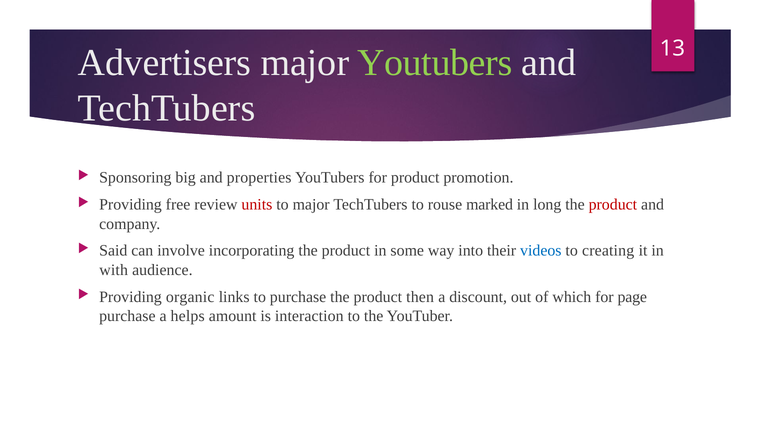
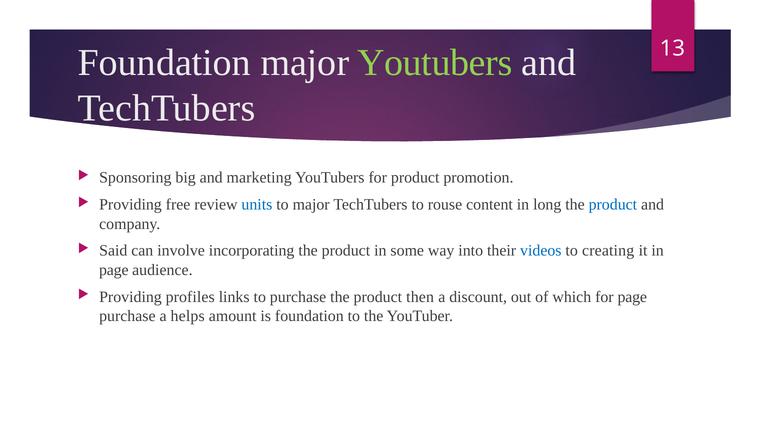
Advertisers: Advertisers -> Foundation (164, 63)
properties: properties -> marketing (259, 178)
units colour: red -> blue (257, 205)
marked: marked -> content (489, 205)
product colour: red -> blue (613, 205)
with: with -> page (114, 270)
organic: organic -> profiles (190, 297)
is interaction: interaction -> foundation (309, 316)
